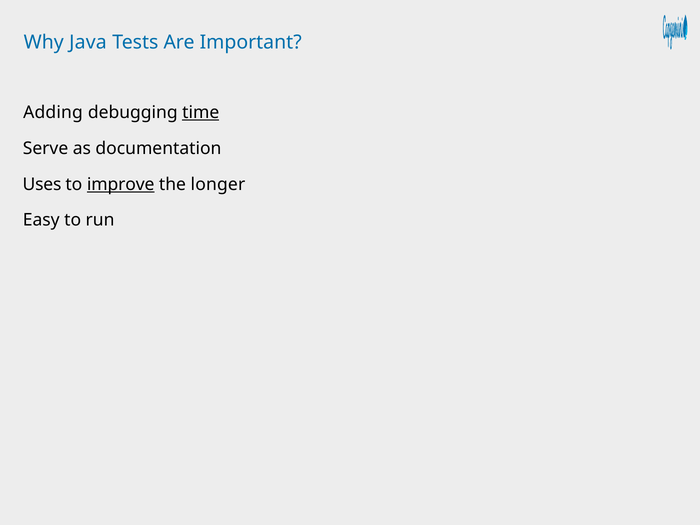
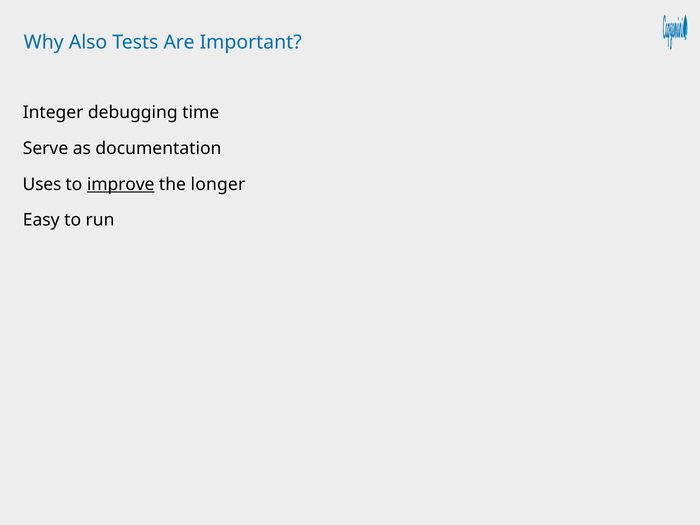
Java: Java -> Also (88, 42)
Adding: Adding -> Integer (53, 113)
time underline: present -> none (201, 113)
